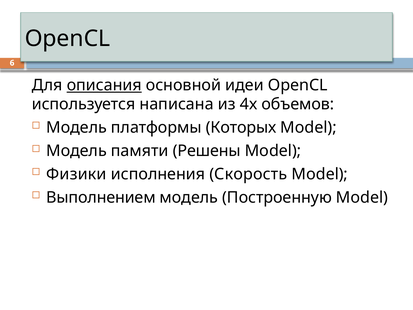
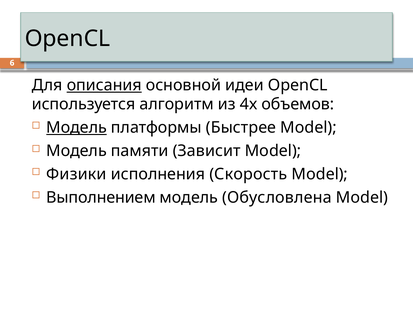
написана: написана -> алгоритм (177, 104)
Модель underline: none -> present (77, 128)
Которых: Которых -> Быстрее (241, 128)
Решены: Решены -> Зависит (207, 151)
Построенную: Построенную -> Обусловлена (277, 197)
